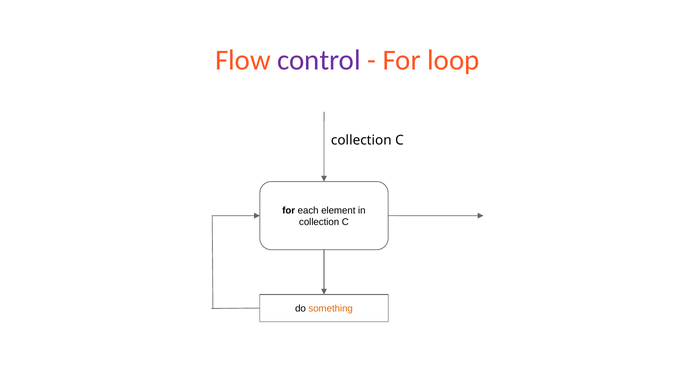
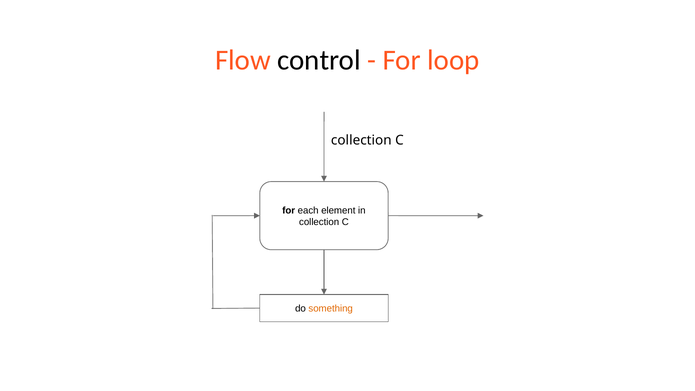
control colour: purple -> black (319, 60)
